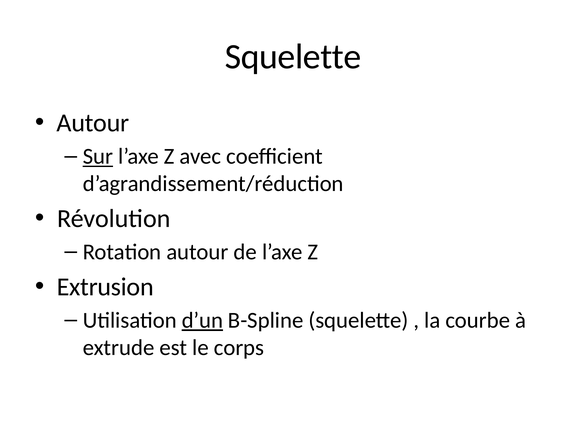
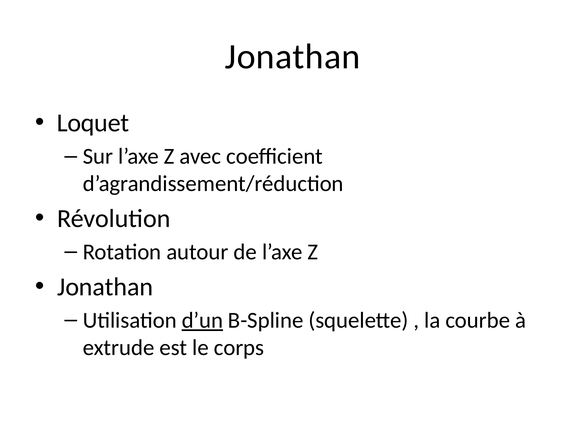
Squelette: Squelette -> Jonathan (293, 57)
Autour: Autour -> Loquet (93, 123)
Sur underline: present -> none (98, 157)
Extrusion: Extrusion -> Jonathan (105, 287)
